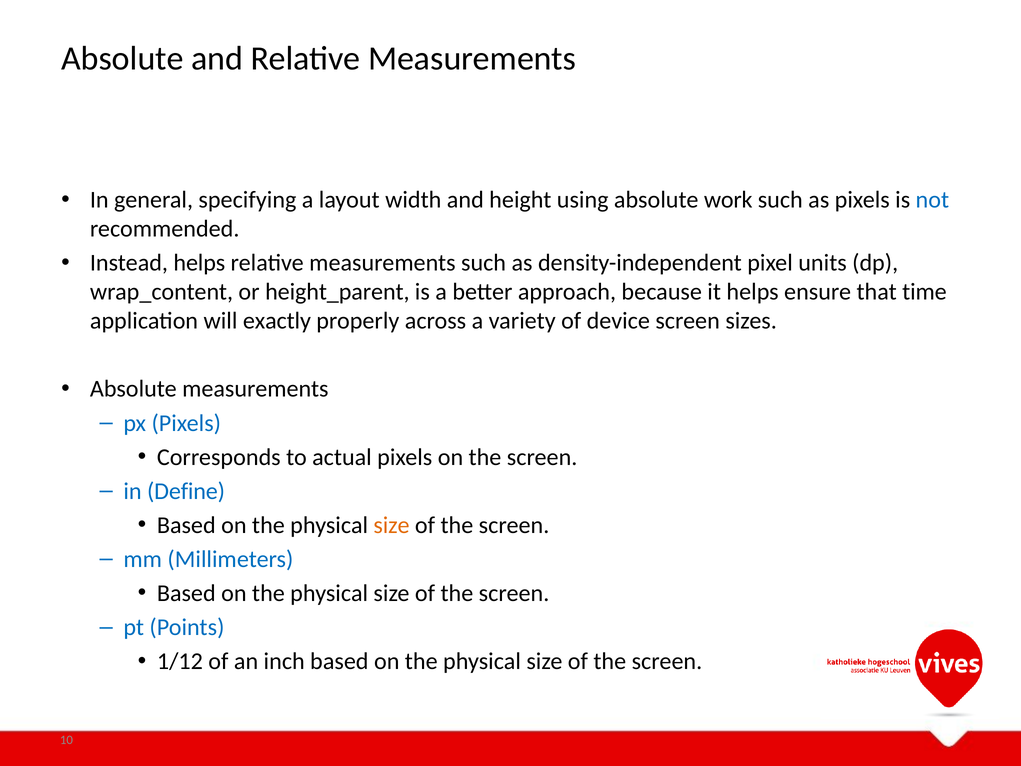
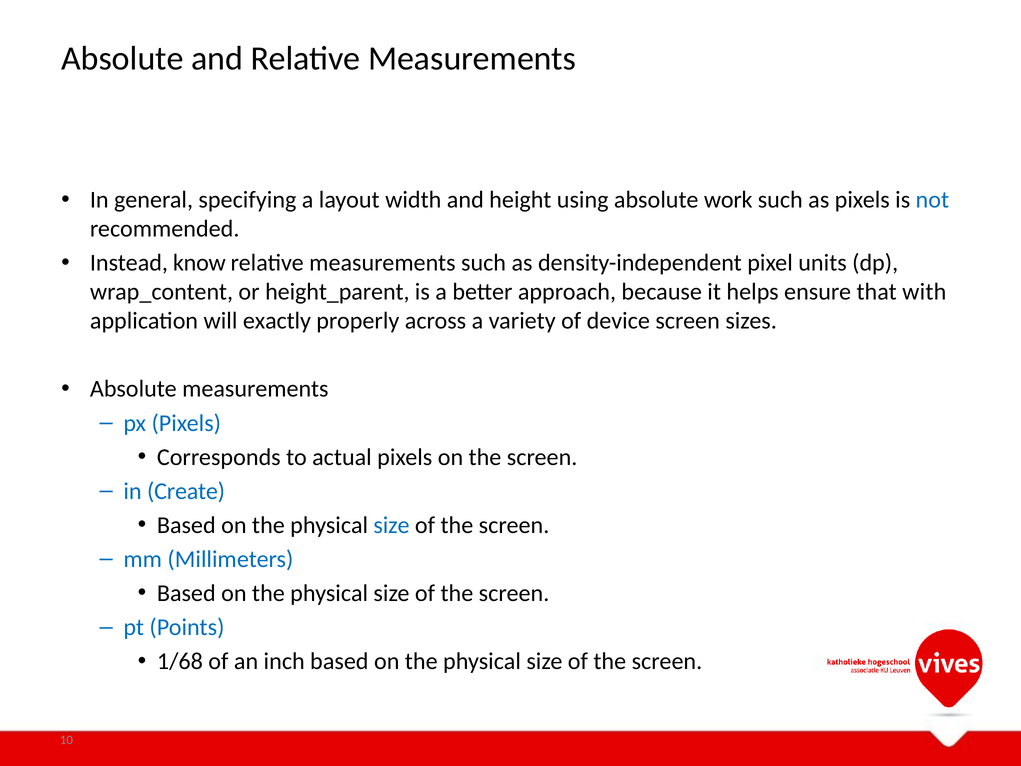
Instead helps: helps -> know (199, 263)
time: time -> with (924, 292)
Define: Define -> Create (186, 491)
size colour: orange -> blue (391, 525)
1/12: 1/12 -> 1/68 (180, 661)
